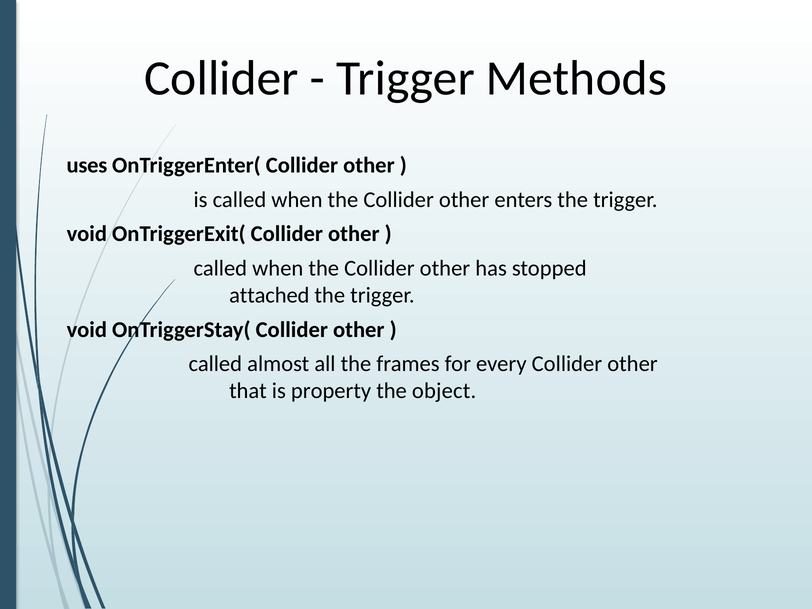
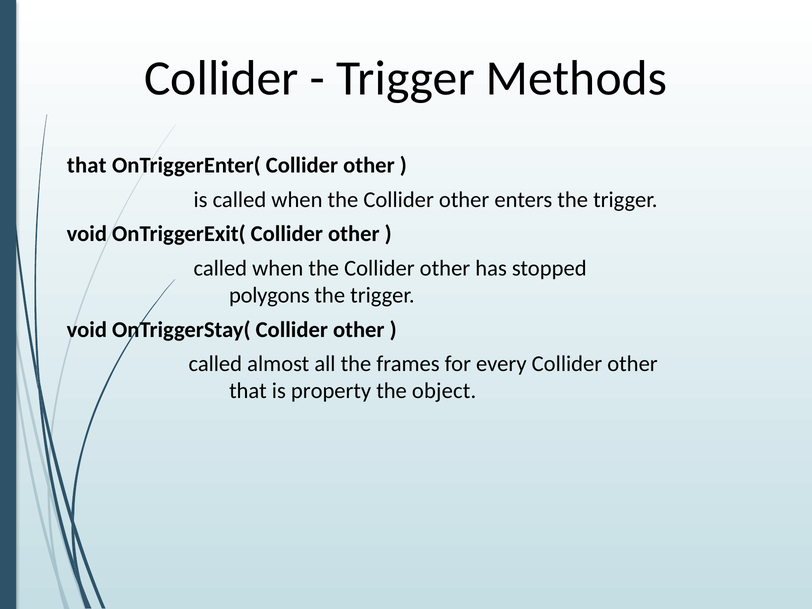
uses: uses -> that (87, 165)
attached: attached -> polygons (269, 295)
